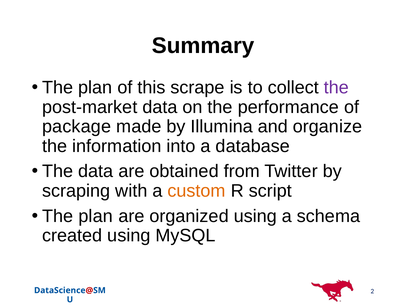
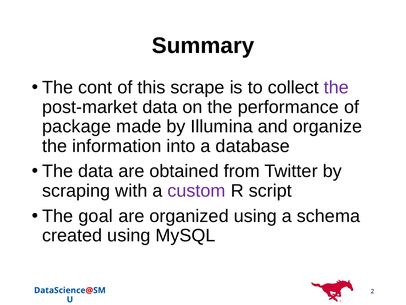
plan: plan -> cont (95, 87)
custom colour: orange -> purple (197, 191)
plan: plan -> goal (96, 216)
